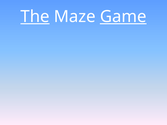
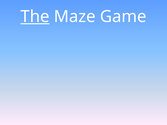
Game underline: present -> none (123, 17)
